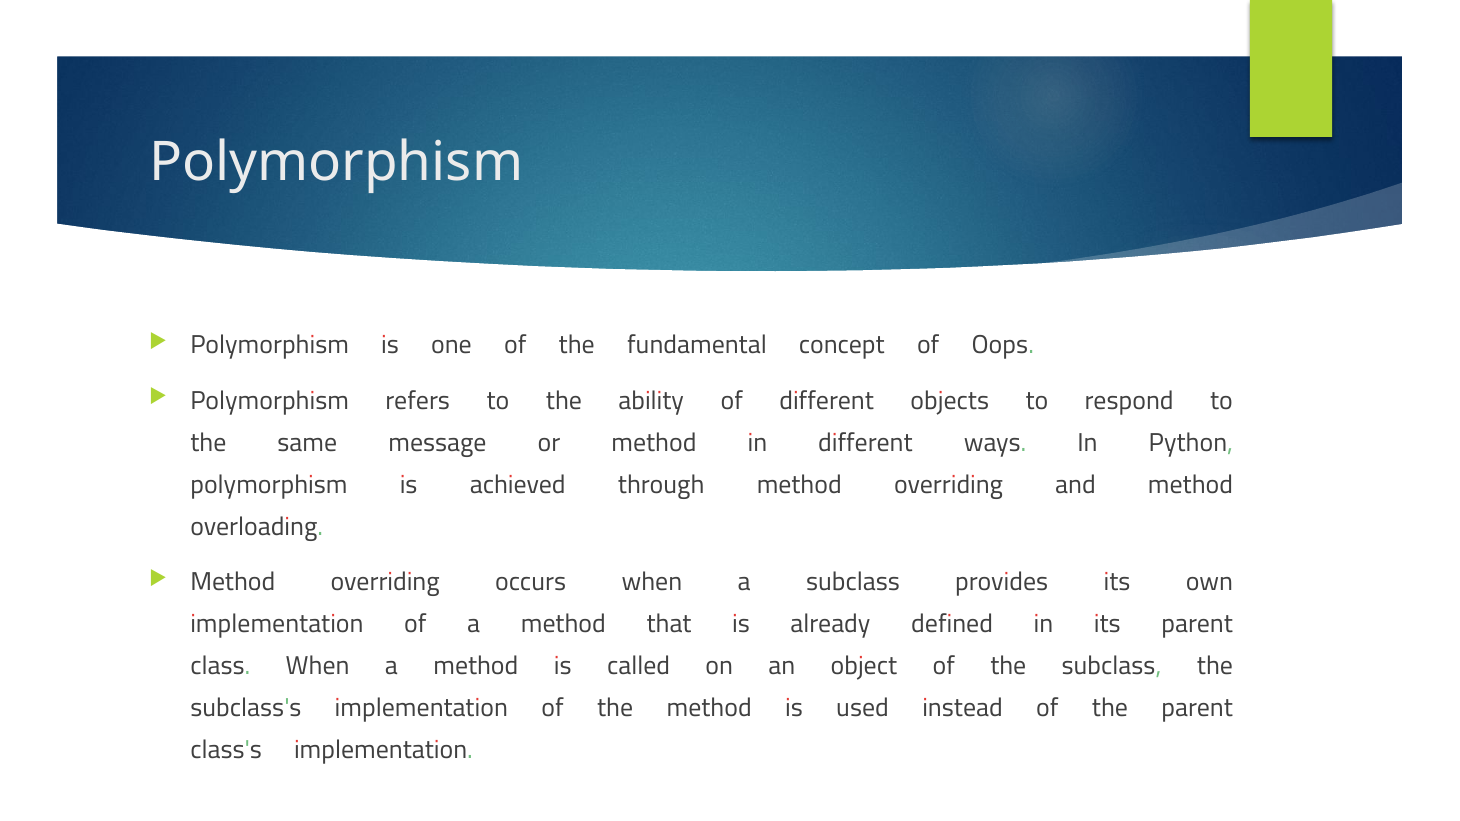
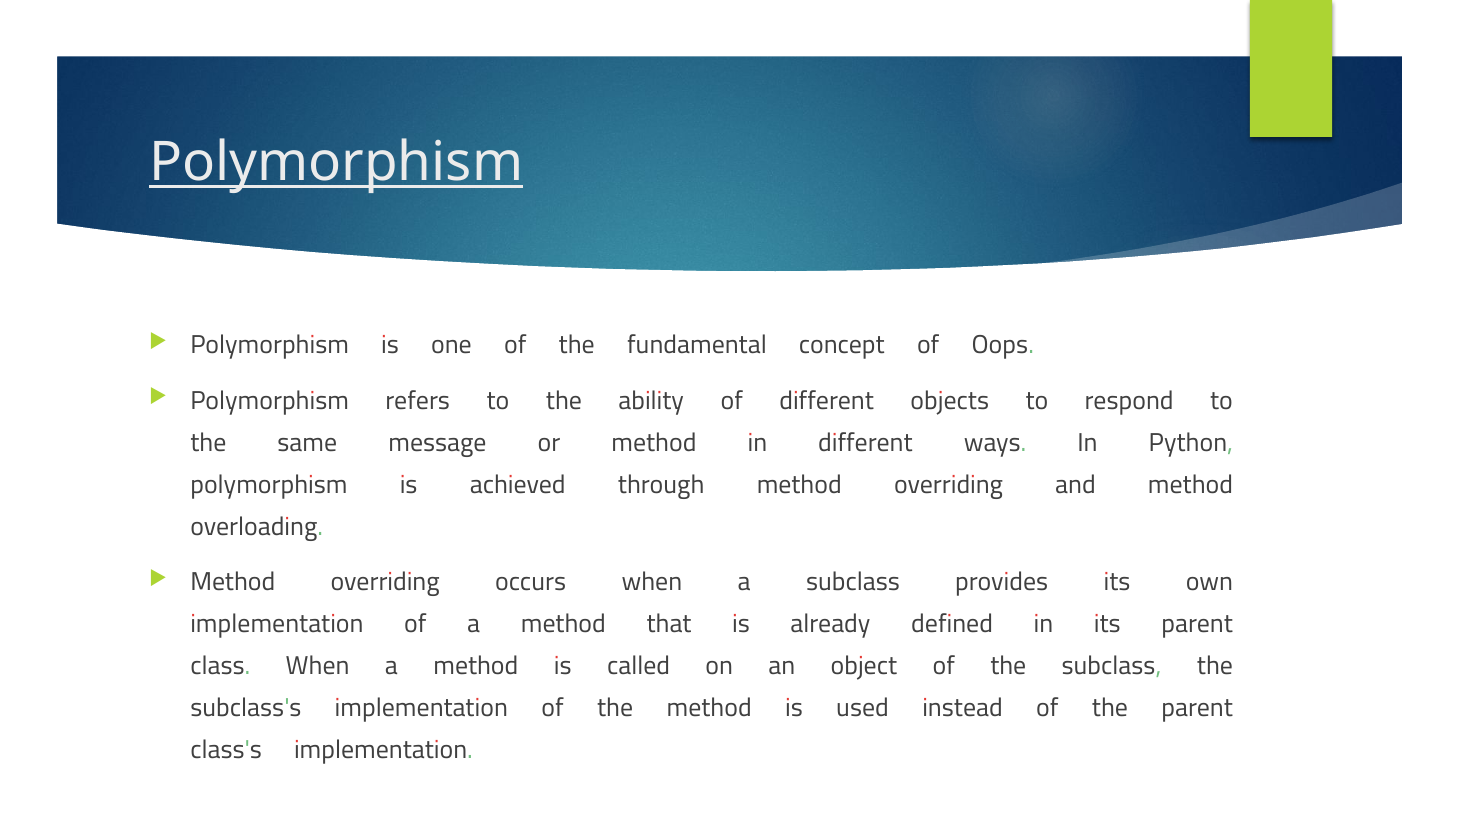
Polymorphism underline: none -> present (336, 163)
